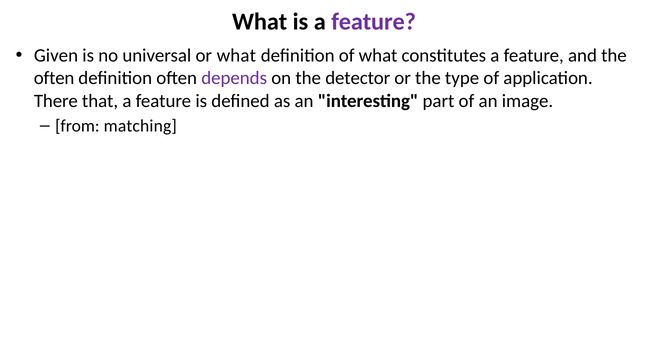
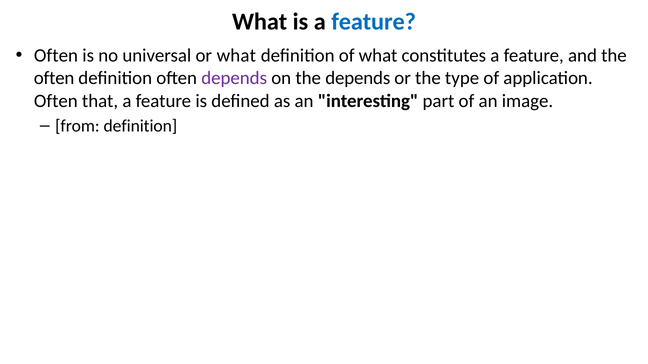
feature colour: purple -> blue (374, 22)
Given: Given -> Often (56, 56)
the detector: detector -> depends (358, 78)
There: There -> Often (56, 101)
from matching: matching -> definition (140, 126)
